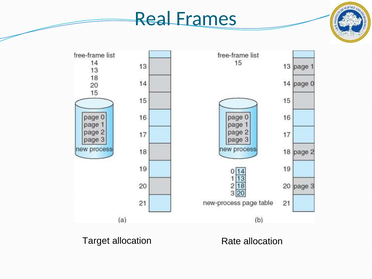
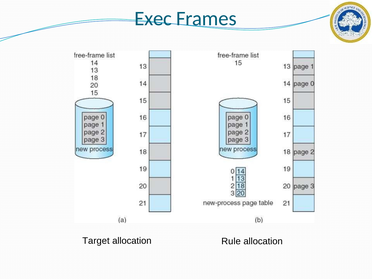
Real: Real -> Exec (153, 19)
Rate: Rate -> Rule (231, 241)
